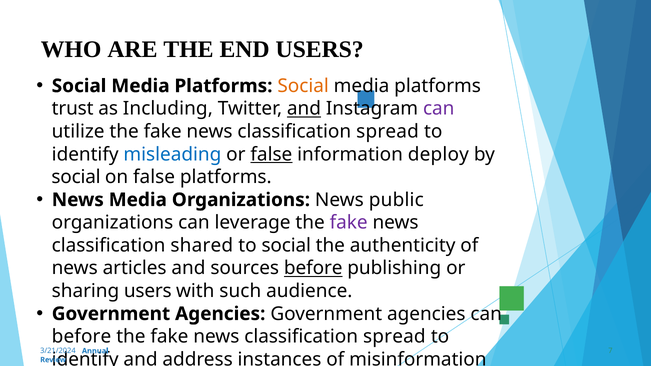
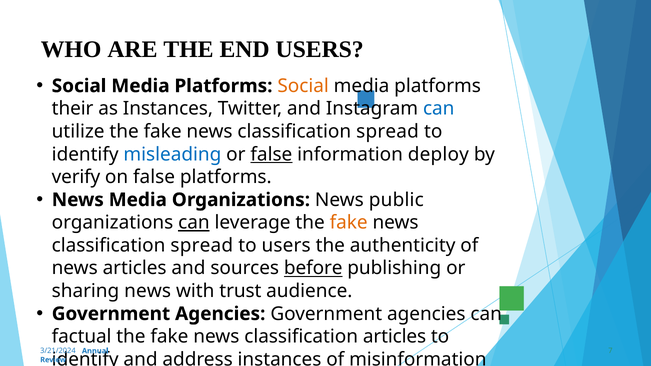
trust: trust -> their (73, 109)
as Including: Including -> Instances (168, 109)
and underline: present -> none (304, 109)
can colour: purple -> blue (439, 109)
social: social -> verify (76, 177)
can underline: none -> present (194, 223)
fake colour: purple -> orange (349, 223)
shared: shared -> spread (202, 246)
to social: social -> users (286, 246)
sharing users: users -> news (148, 291)
such: such -> trust (240, 291)
before: before -> factual (82, 337)
spread: spread -> articles (395, 337)
